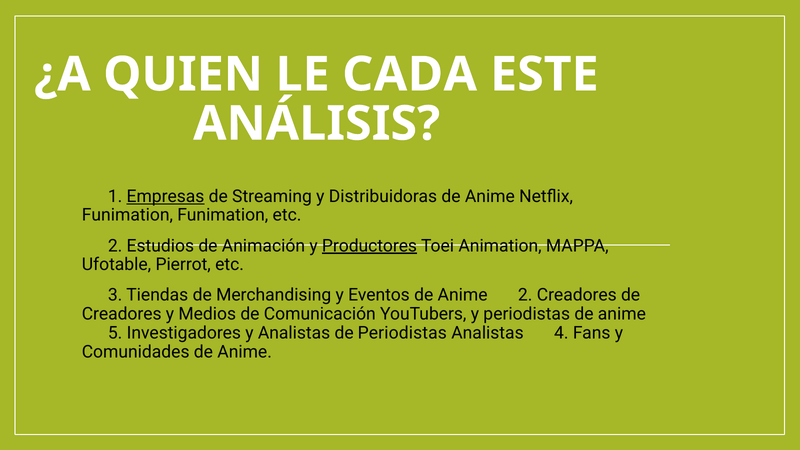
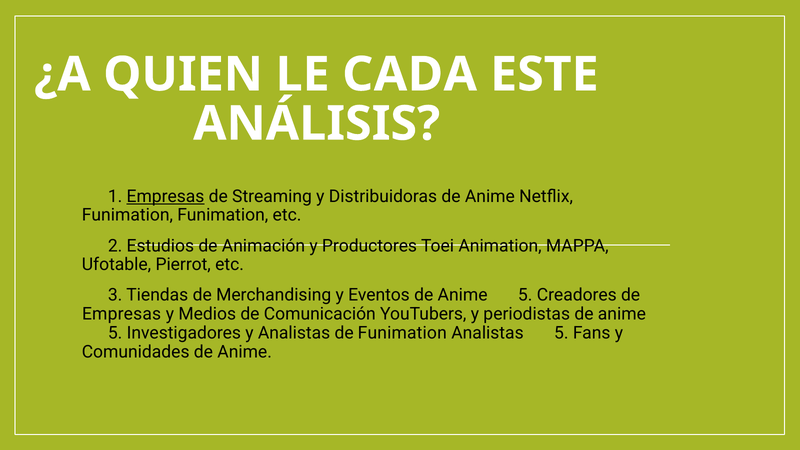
Productores underline: present -> none (370, 246)
Eventos de Anime 2: 2 -> 5 (525, 295)
Creadores: Creadores -> Empresas (122, 314)
de Periodistas: Periodistas -> Funimation (402, 333)
Analistas 4: 4 -> 5 (561, 333)
